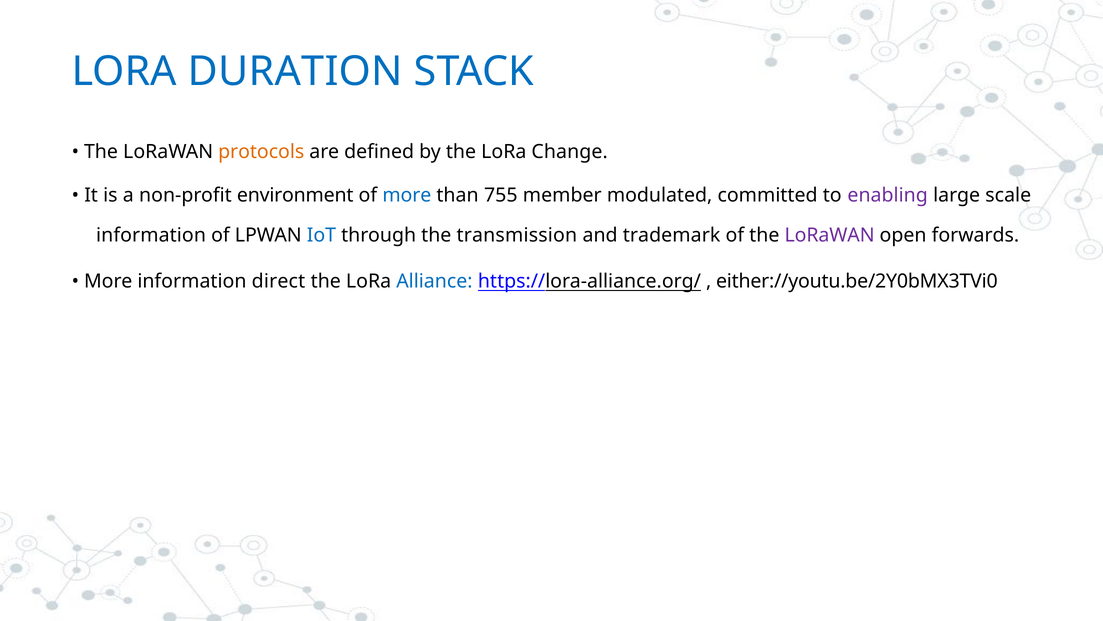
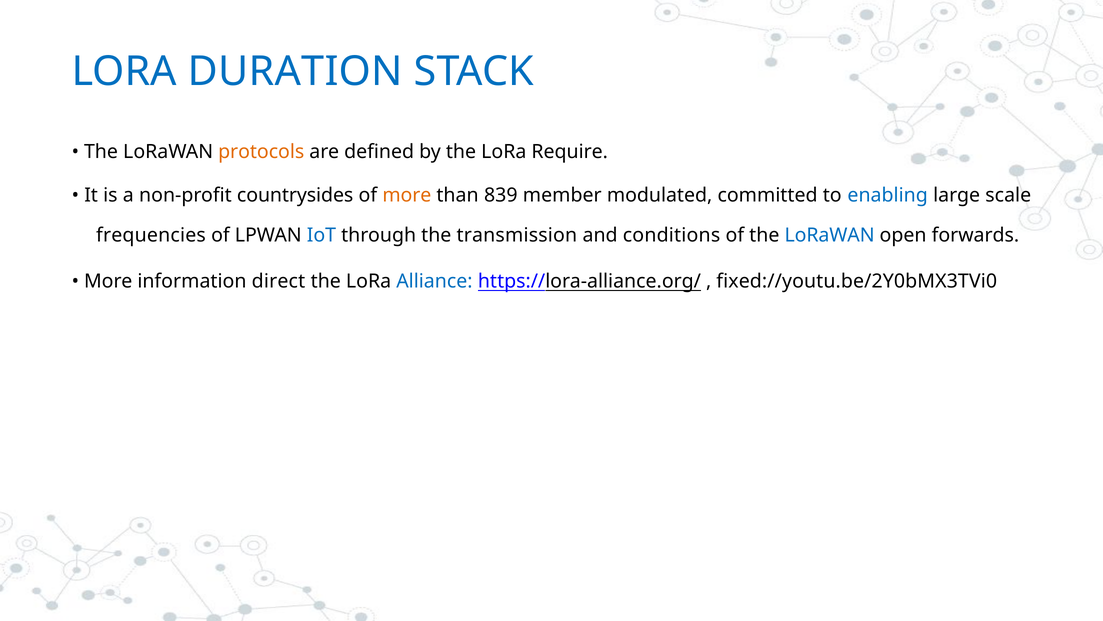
Change: Change -> Require (570, 151)
environment: environment -> countrysides (295, 195)
more colour: blue -> orange (407, 195)
755: 755 -> 839 (501, 195)
enabling colour: purple -> blue (888, 195)
information: information -> frequencies (151, 235)
trademark: trademark -> conditions (672, 235)
LoRaWAN colour: purple -> blue (830, 235)
either://youtu.be/2Y0bMX3TVi0: either://youtu.be/2Y0bMX3TVi0 -> fixed://youtu.be/2Y0bMX3TVi0 (857, 281)
